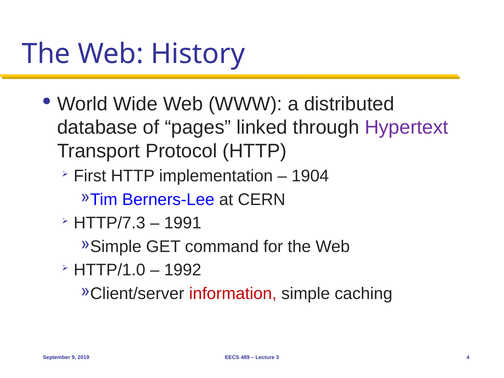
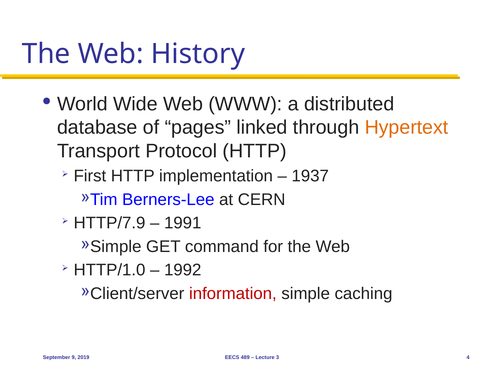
Hypertext colour: purple -> orange (407, 127)
1904: 1904 -> 1937 (310, 176)
HTTP/7.3: HTTP/7.3 -> HTTP/7.9 (110, 223)
